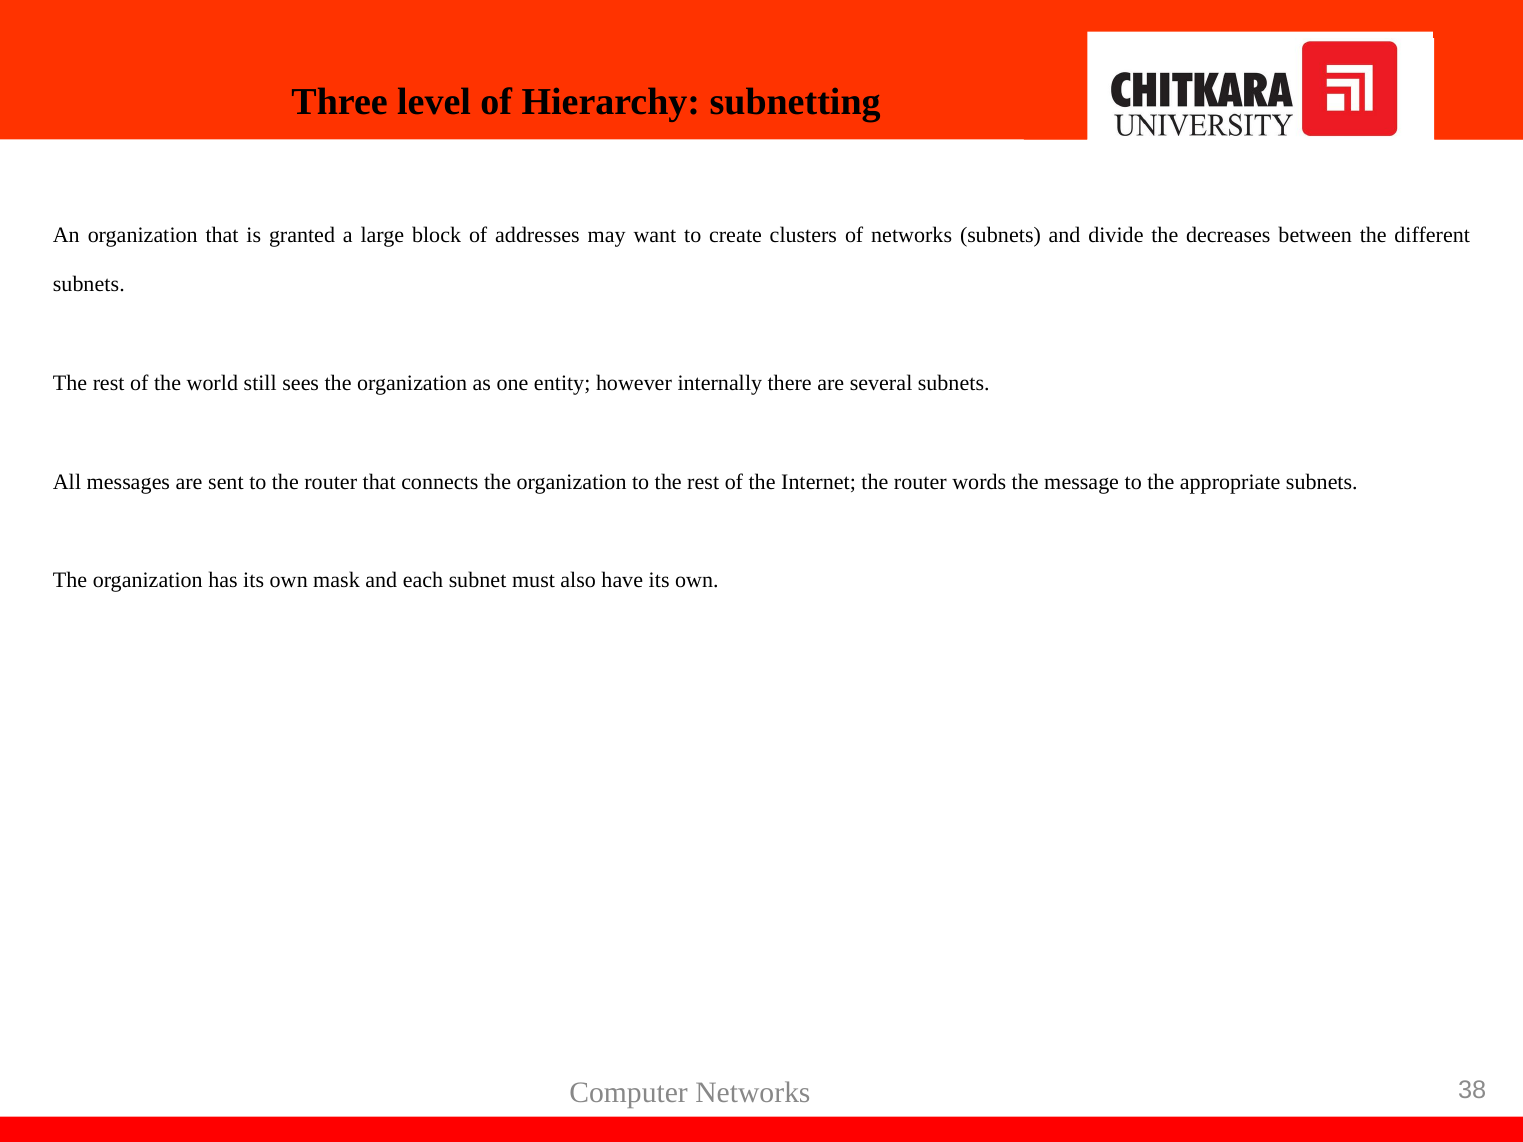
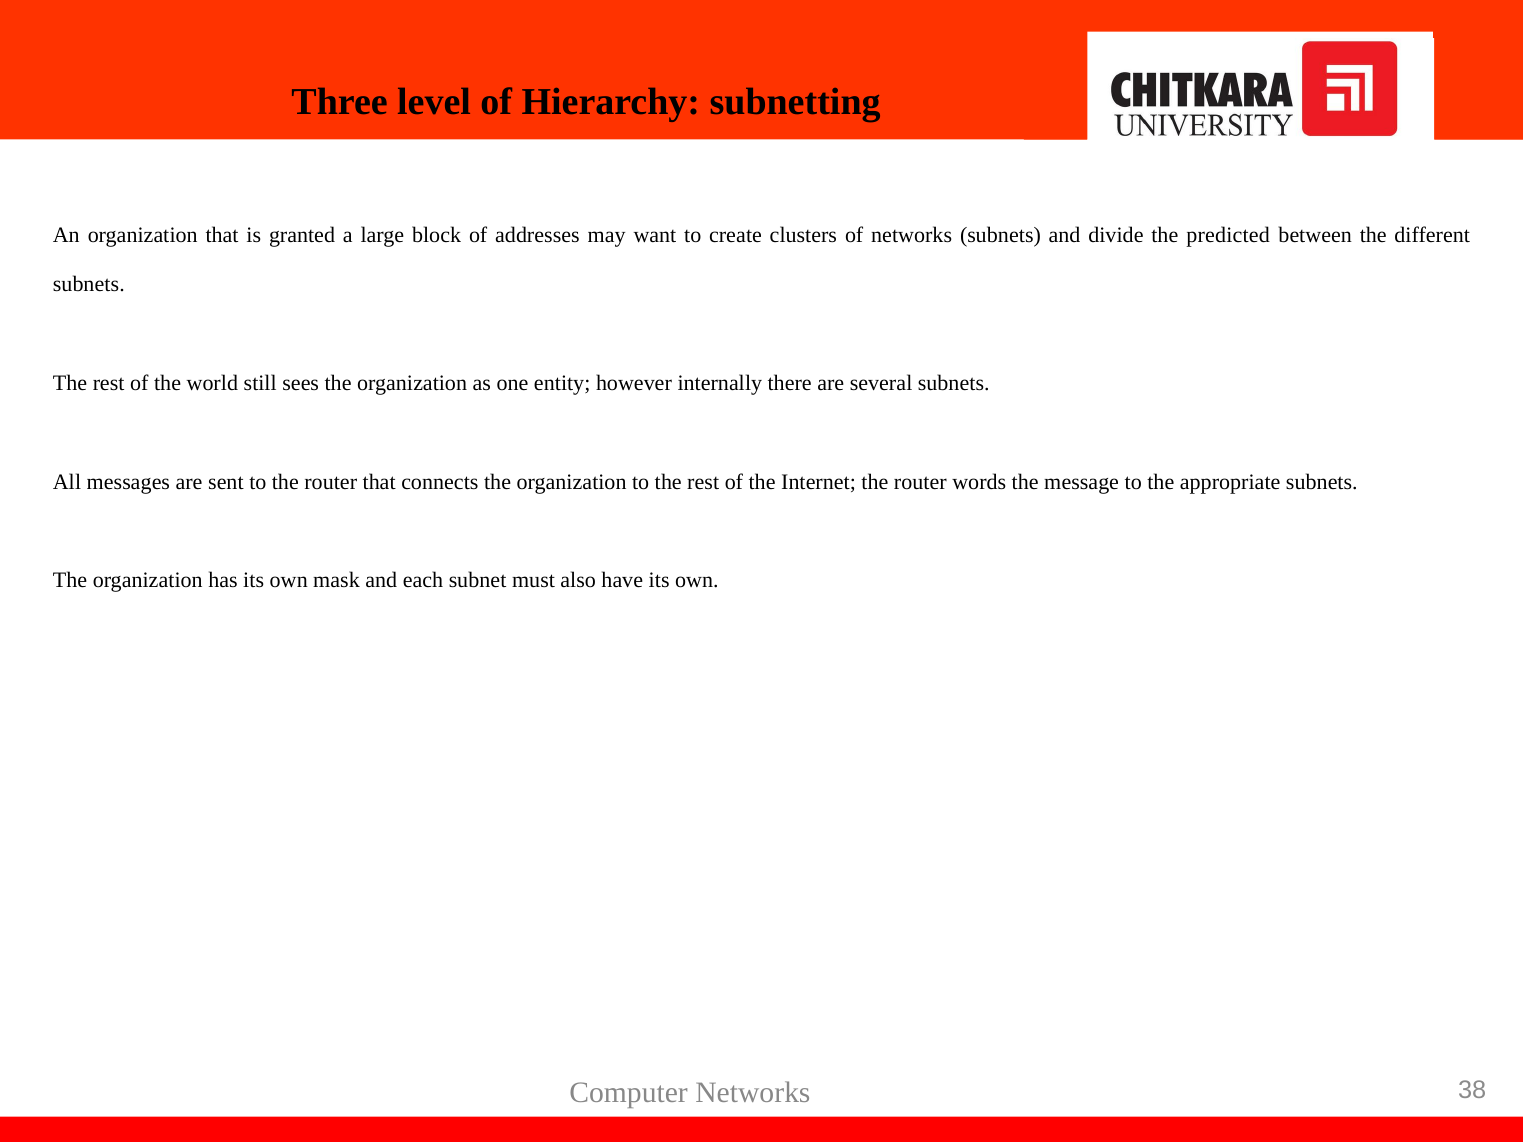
decreases: decreases -> predicted (1228, 235)
